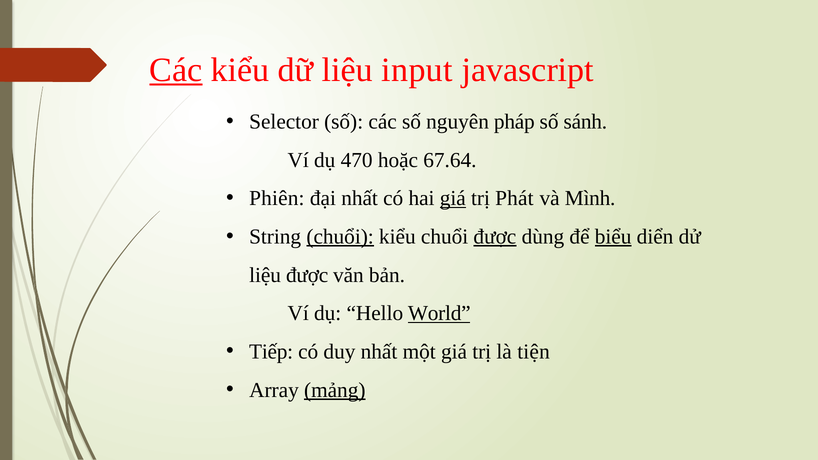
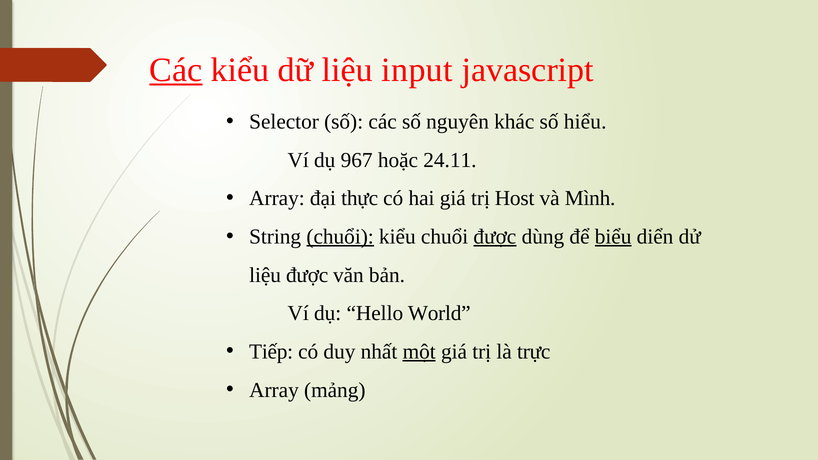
pháp: pháp -> khác (514, 122)
sánh: sánh -> hiểu (585, 122)
470: 470 -> 967 (357, 160)
67.64: 67.64 -> 24.11 (450, 160)
Phiên: Phiên -> Array (277, 198)
đại nhất: nhất -> thực (360, 198)
giá underline: present -> none (453, 198)
Phát: Phát -> Host (515, 198)
World underline: present -> none (439, 313)
một underline: none -> present (419, 352)
tiện: tiện -> trực (534, 352)
mảng underline: present -> none (335, 390)
